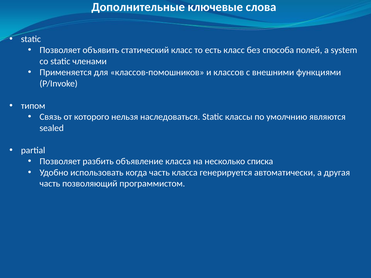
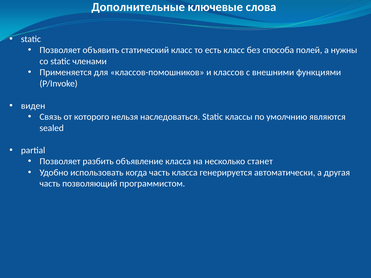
system: system -> нужны (344, 50)
типом: типом -> виден (33, 106)
списка: списка -> станет (260, 161)
